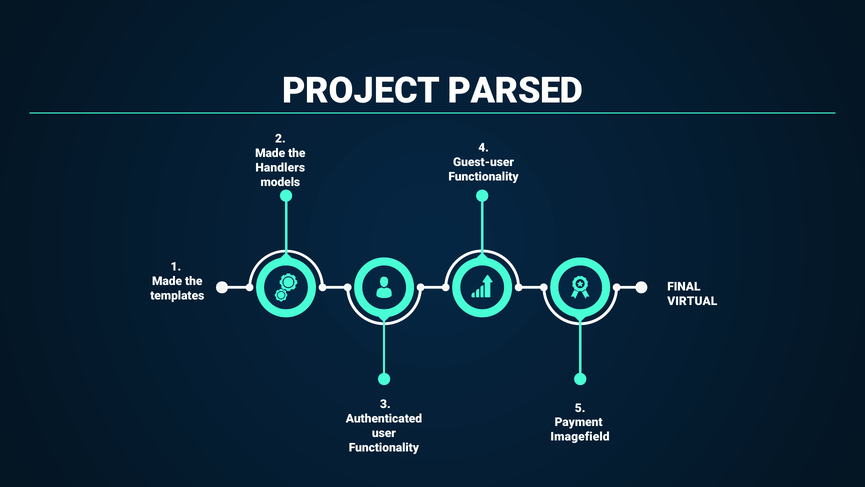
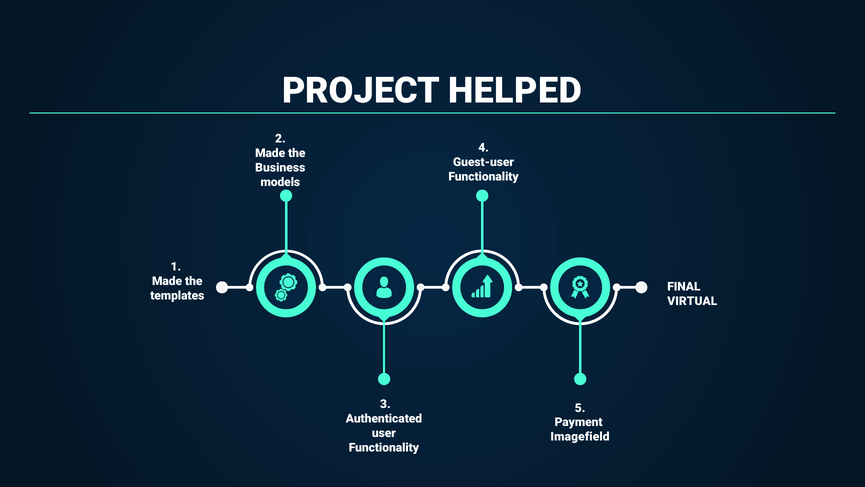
PARSED: PARSED -> HELPED (515, 91)
Handlers: Handlers -> Business (280, 167)
